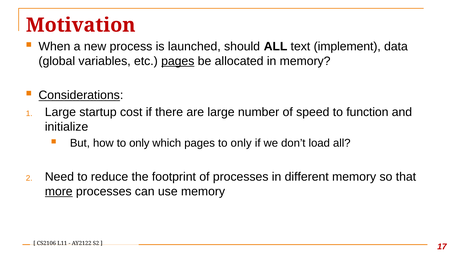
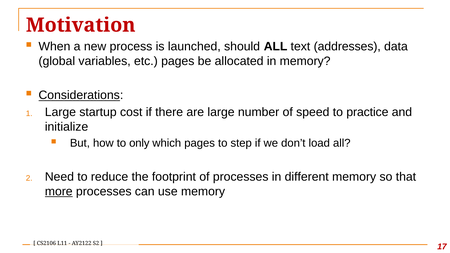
implement: implement -> addresses (347, 46)
pages underline: present -> none (178, 61)
function: function -> practice (367, 112)
pages to only: only -> step (241, 143)
